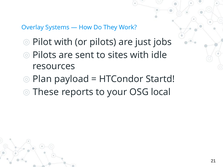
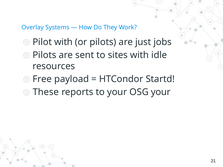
Plan: Plan -> Free (42, 79)
OSG local: local -> your (161, 92)
